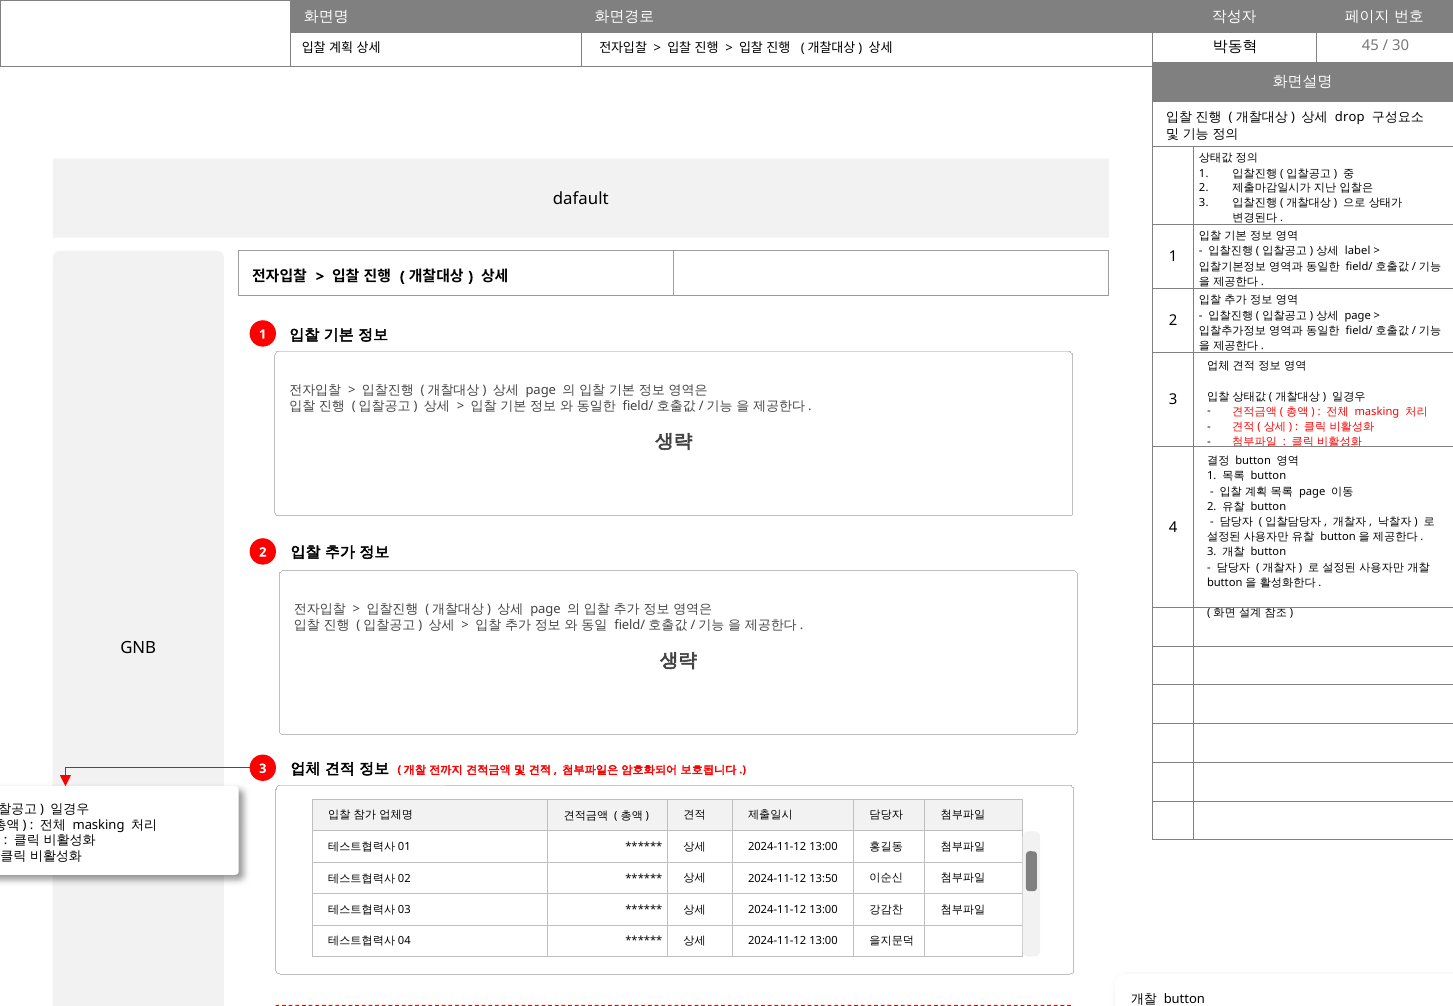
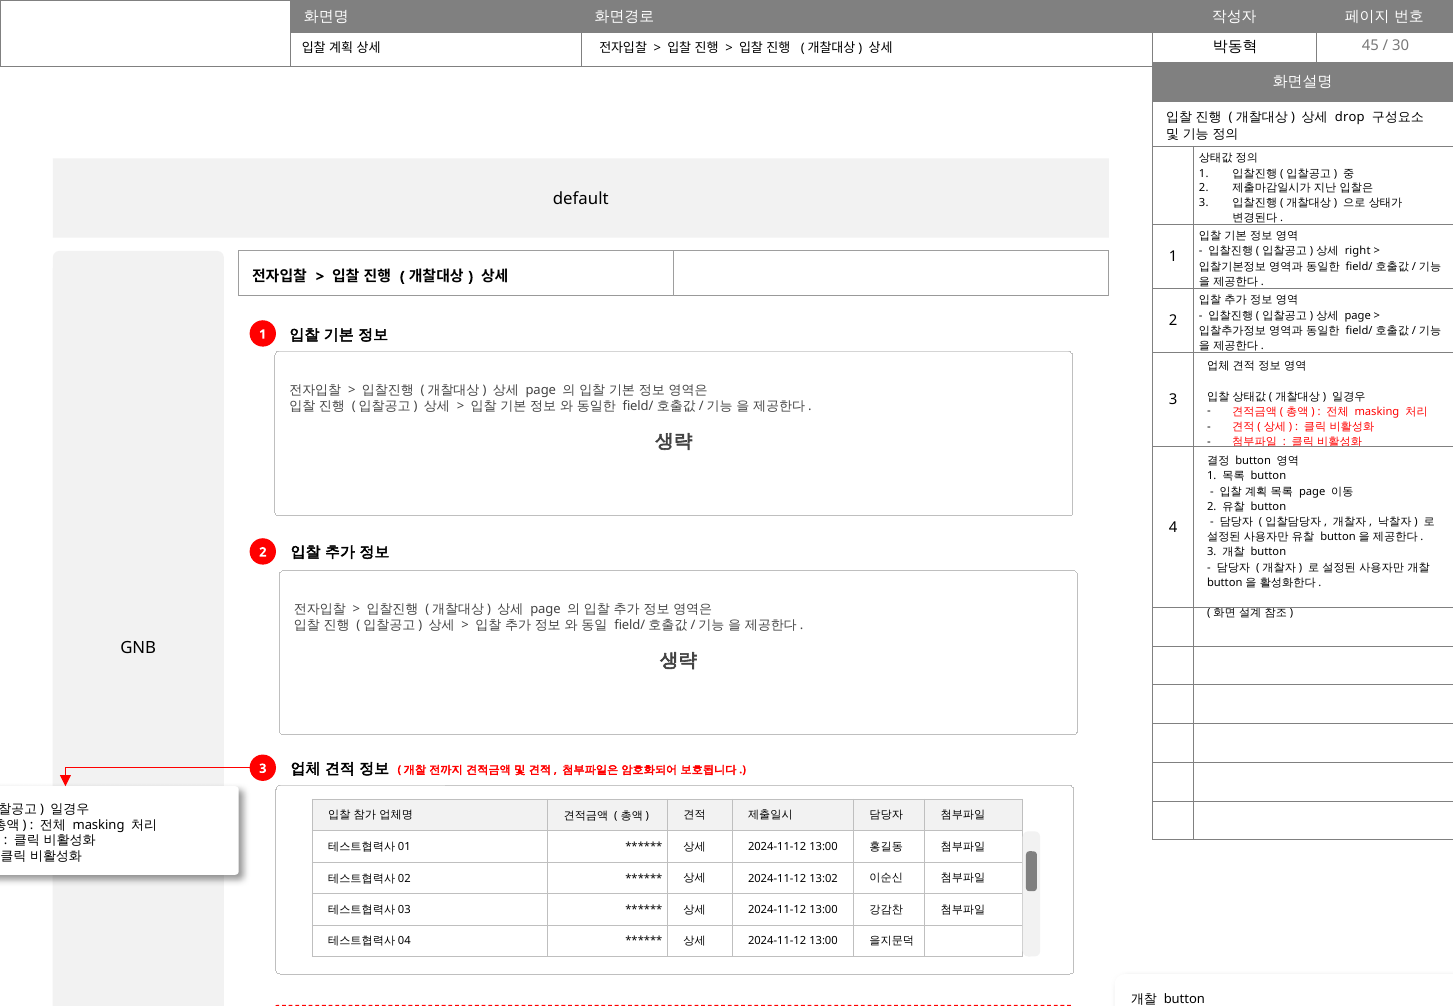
dafault: dafault -> default (581, 199)
label: label -> right (1358, 251)
13:50: 13:50 -> 13:02 (824, 878)
